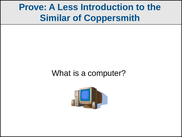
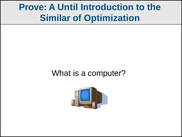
Less: Less -> Until (68, 7)
Coppersmith: Coppersmith -> Optimization (112, 18)
